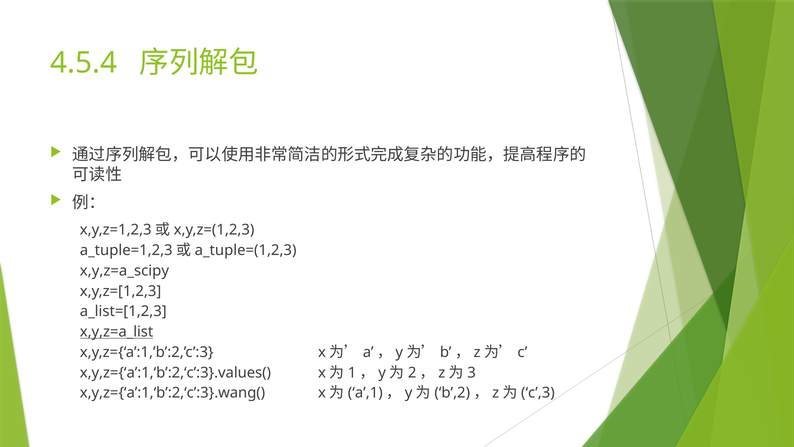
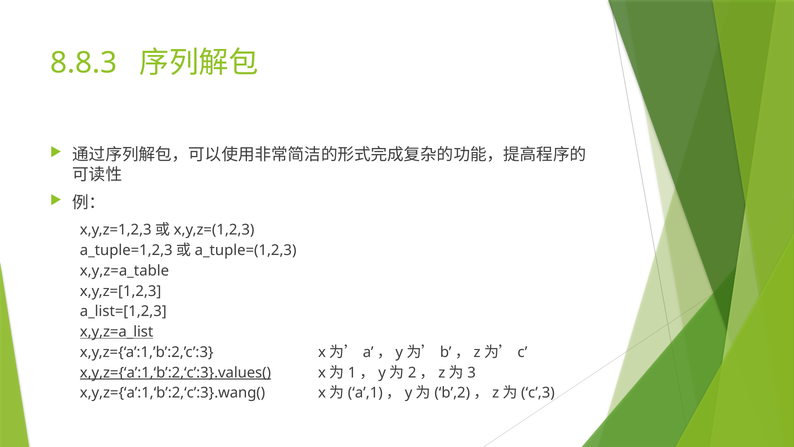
4.5.4: 4.5.4 -> 8.8.3 (84, 63)
x,y,z=a_scipy: x,y,z=a_scipy -> x,y,z=a_table (124, 271)
x,y,z={‘a’:1,‘b’:2,‘c’:3}.values( underline: none -> present (175, 372)
